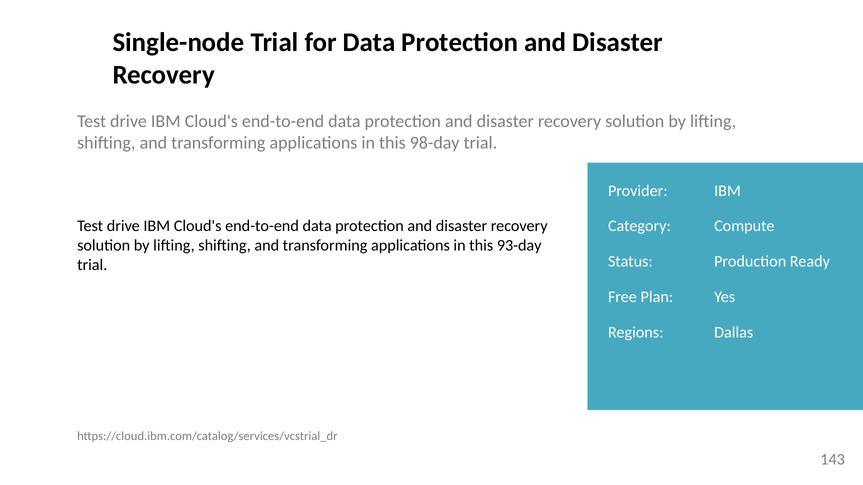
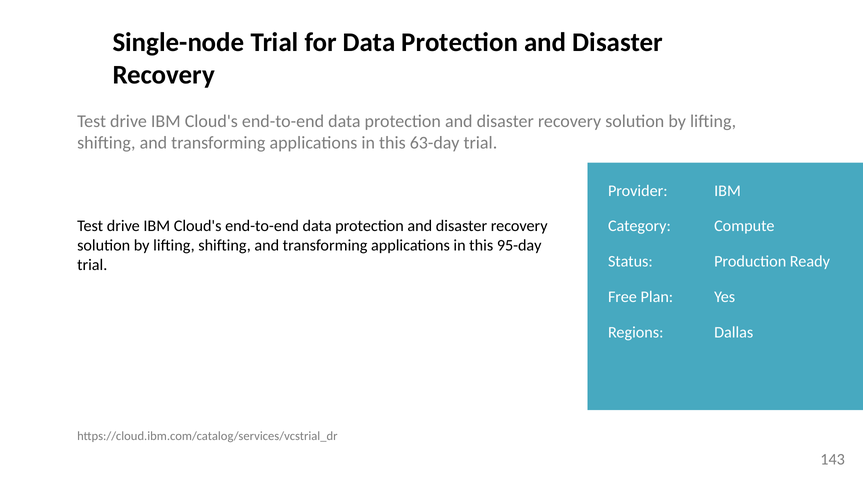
98-day: 98-day -> 63-day (435, 143)
93-day: 93-day -> 95-day (519, 246)
